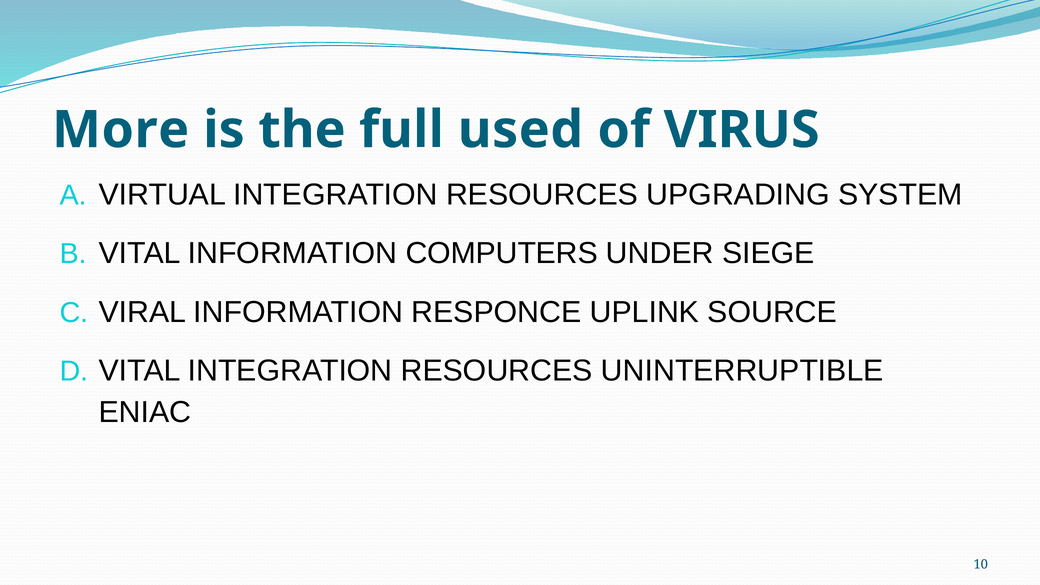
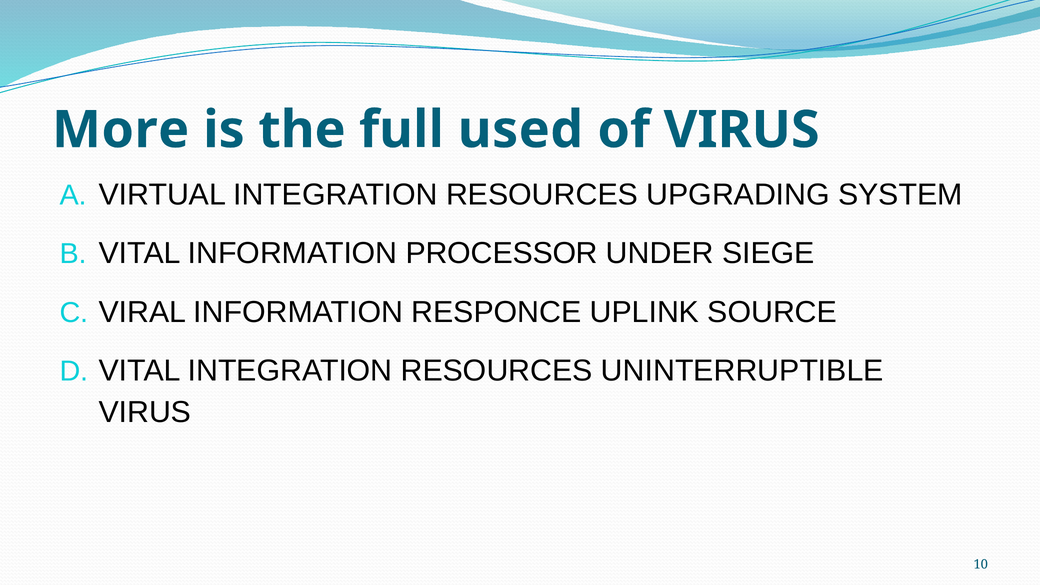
COMPUTERS: COMPUTERS -> PROCESSOR (502, 253)
ENIAC: ENIAC -> VIRUS (145, 412)
